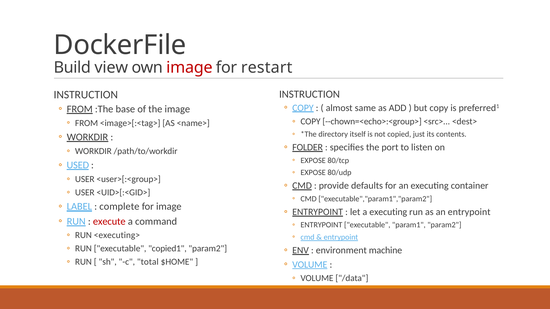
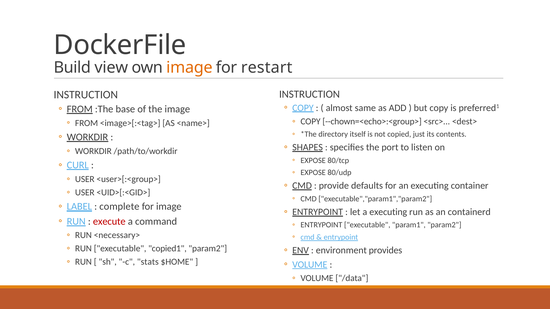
image colour: red -> orange (189, 68)
FOLDER: FOLDER -> SHAPES (308, 148)
USED: USED -> CURL (78, 165)
an entrypoint: entrypoint -> containerd (469, 212)
<executing>: <executing> -> <necessary> (117, 236)
machine: machine -> provides (385, 251)
total: total -> stats (148, 262)
